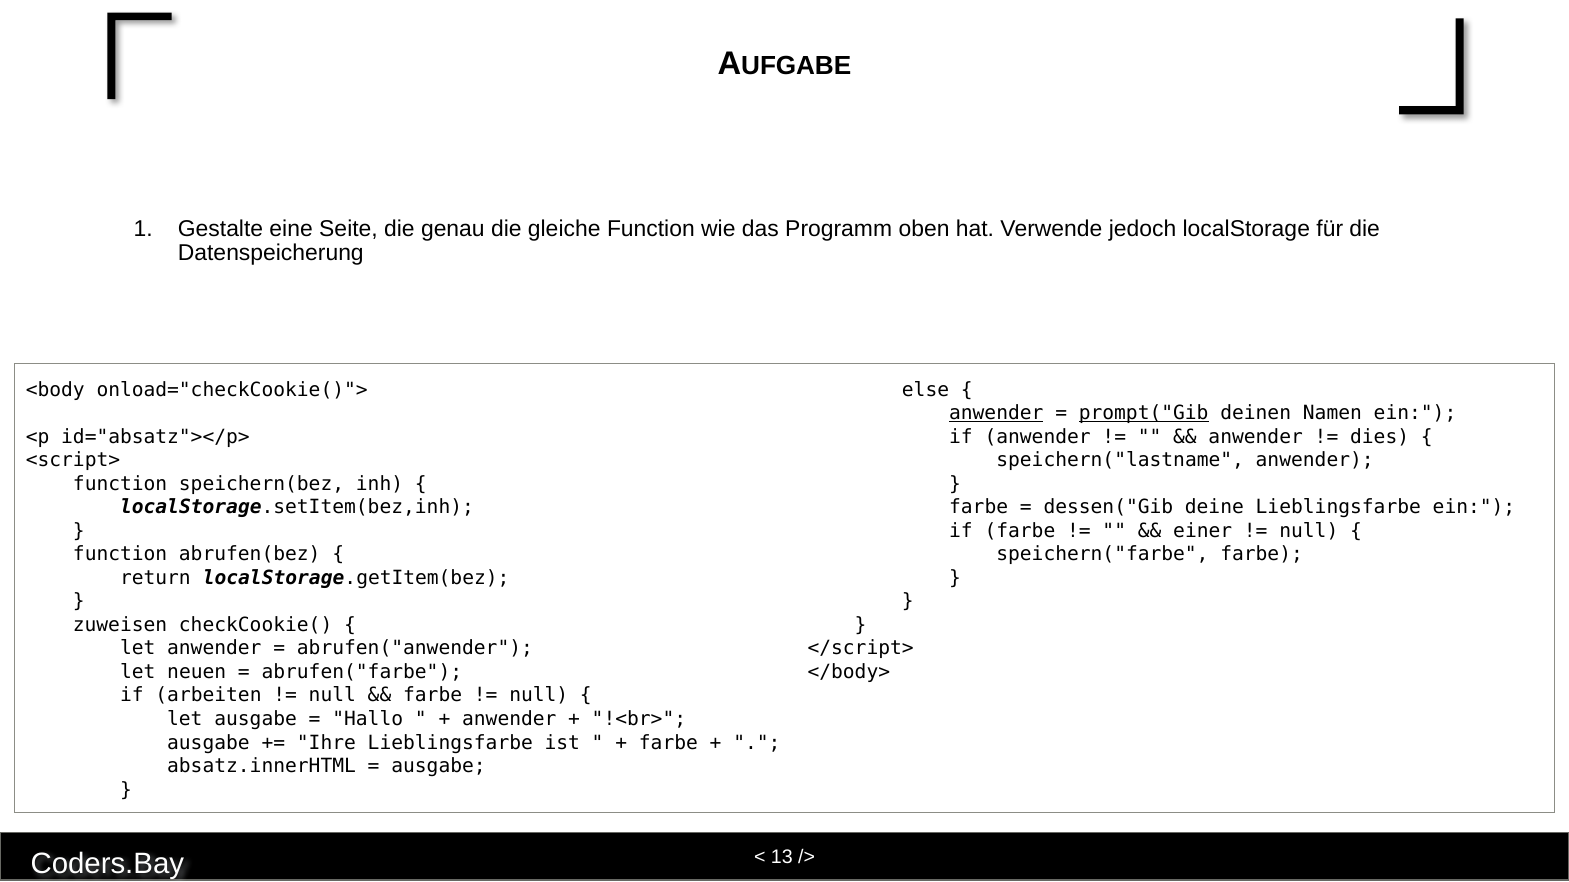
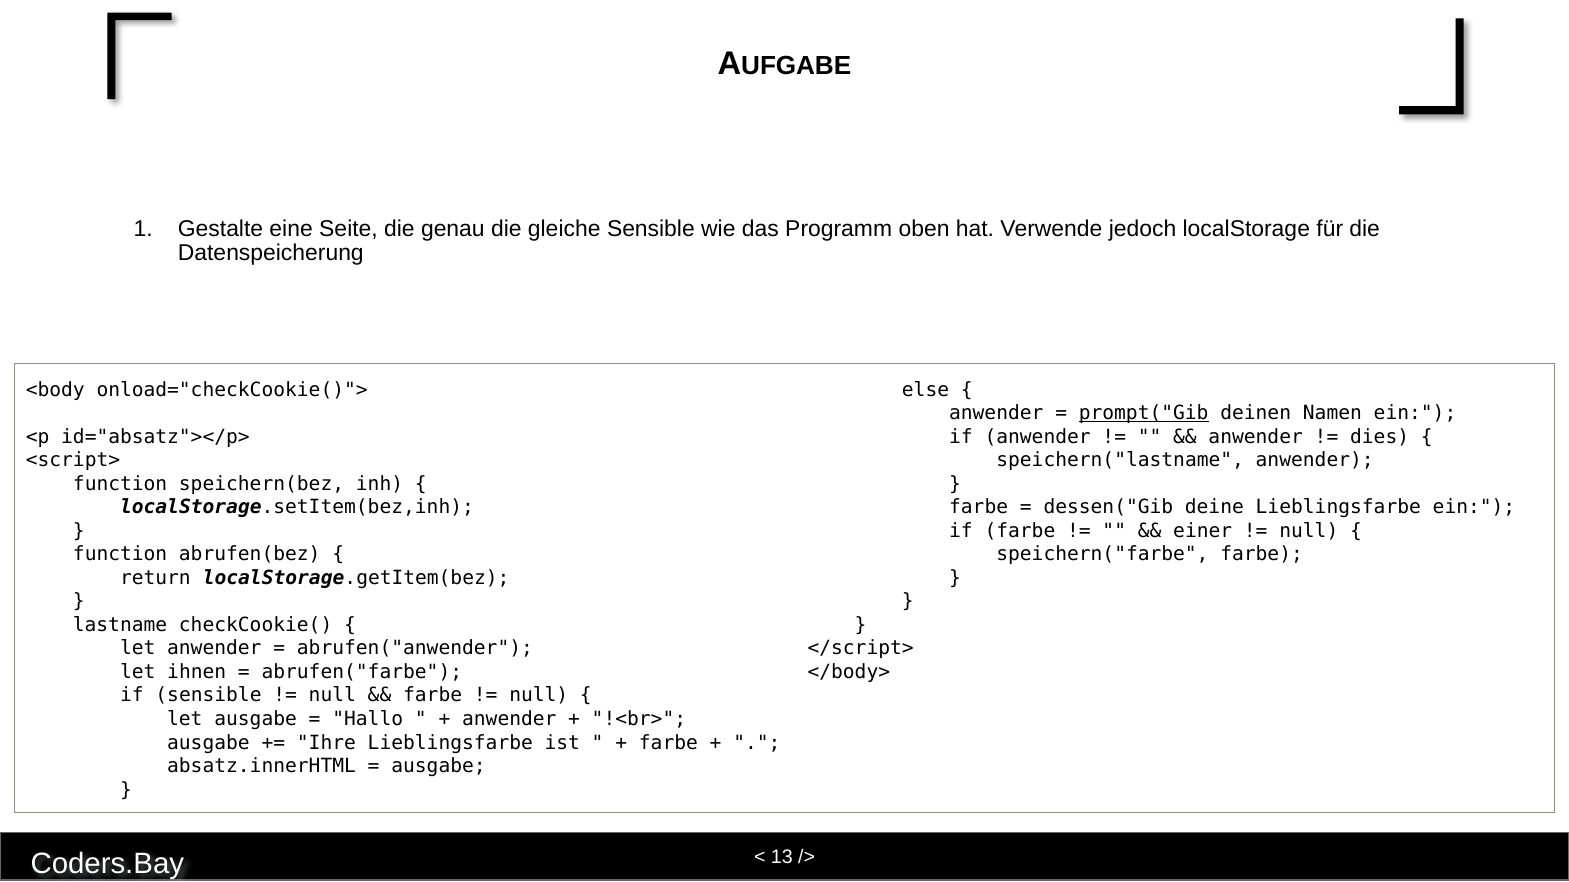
gleiche Function: Function -> Sensible (651, 229)
anwender underline: present -> none (996, 414)
zuweisen: zuweisen -> lastname (120, 625)
neuen: neuen -> ihnen (197, 672)
if arbeiten: arbeiten -> sensible (209, 696)
